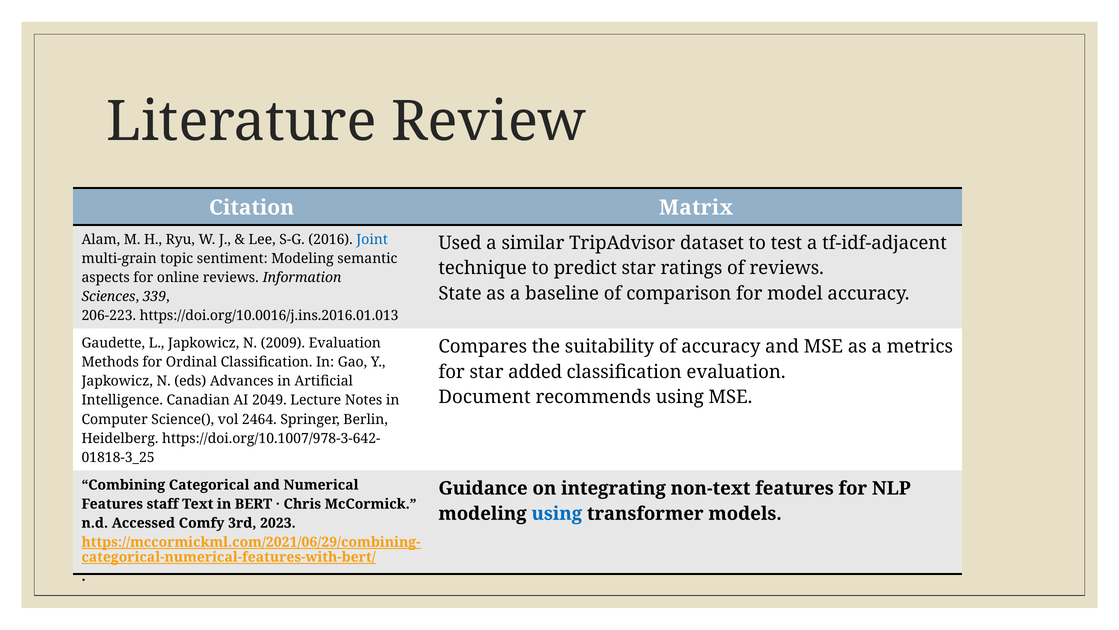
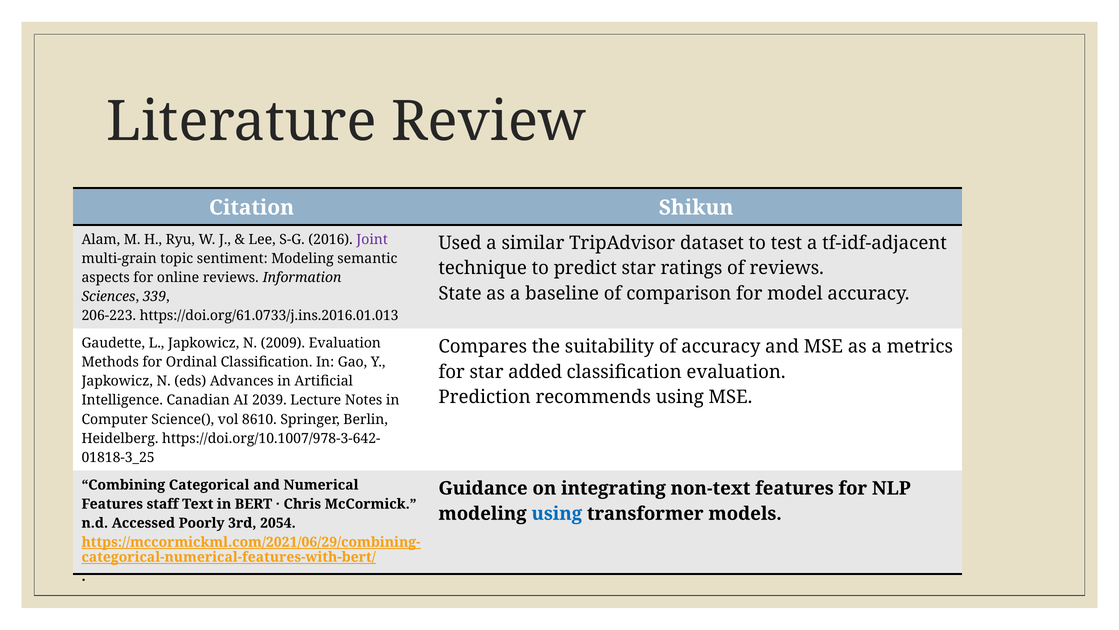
Matrix: Matrix -> Shikun (696, 207)
Joint colour: blue -> purple (372, 239)
https://doi.org/10.0016/j.ins.2016.01.013: https://doi.org/10.0016/j.ins.2016.01.013 -> https://doi.org/61.0733/j.ins.2016.01.013 (269, 315)
Document: Document -> Prediction (485, 397)
2049: 2049 -> 2039 (269, 400)
2464: 2464 -> 8610 (259, 419)
Comfy: Comfy -> Poorly (202, 523)
2023: 2023 -> 2054 (278, 523)
